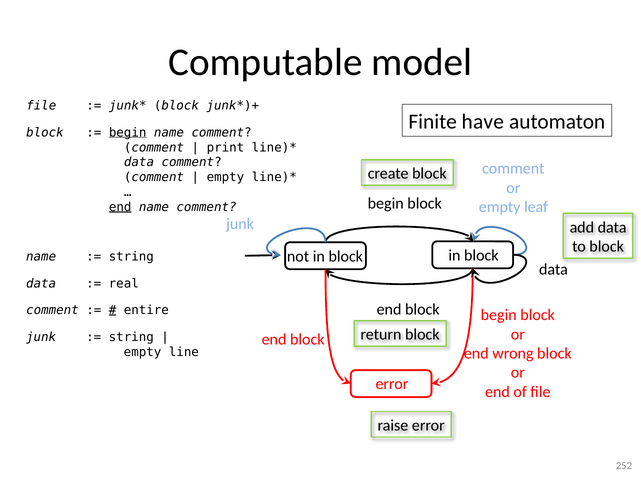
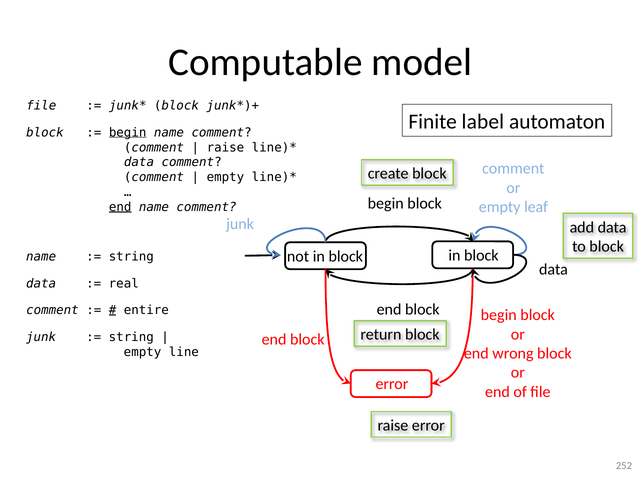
have: have -> label (483, 122)
print: print -> raise (225, 147)
